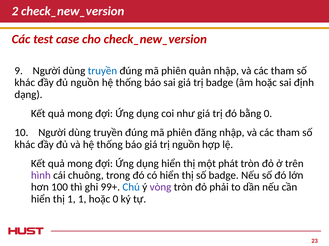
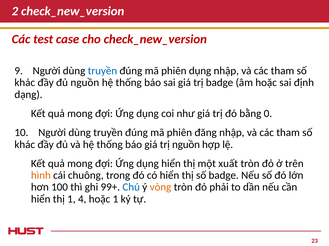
phiên quản: quản -> dụng (200, 71)
phát: phát -> xuất (228, 164)
hình colour: purple -> orange (41, 176)
vòng colour: purple -> orange (161, 188)
1 1: 1 -> 4 (82, 200)
hoặc 0: 0 -> 1 (115, 200)
